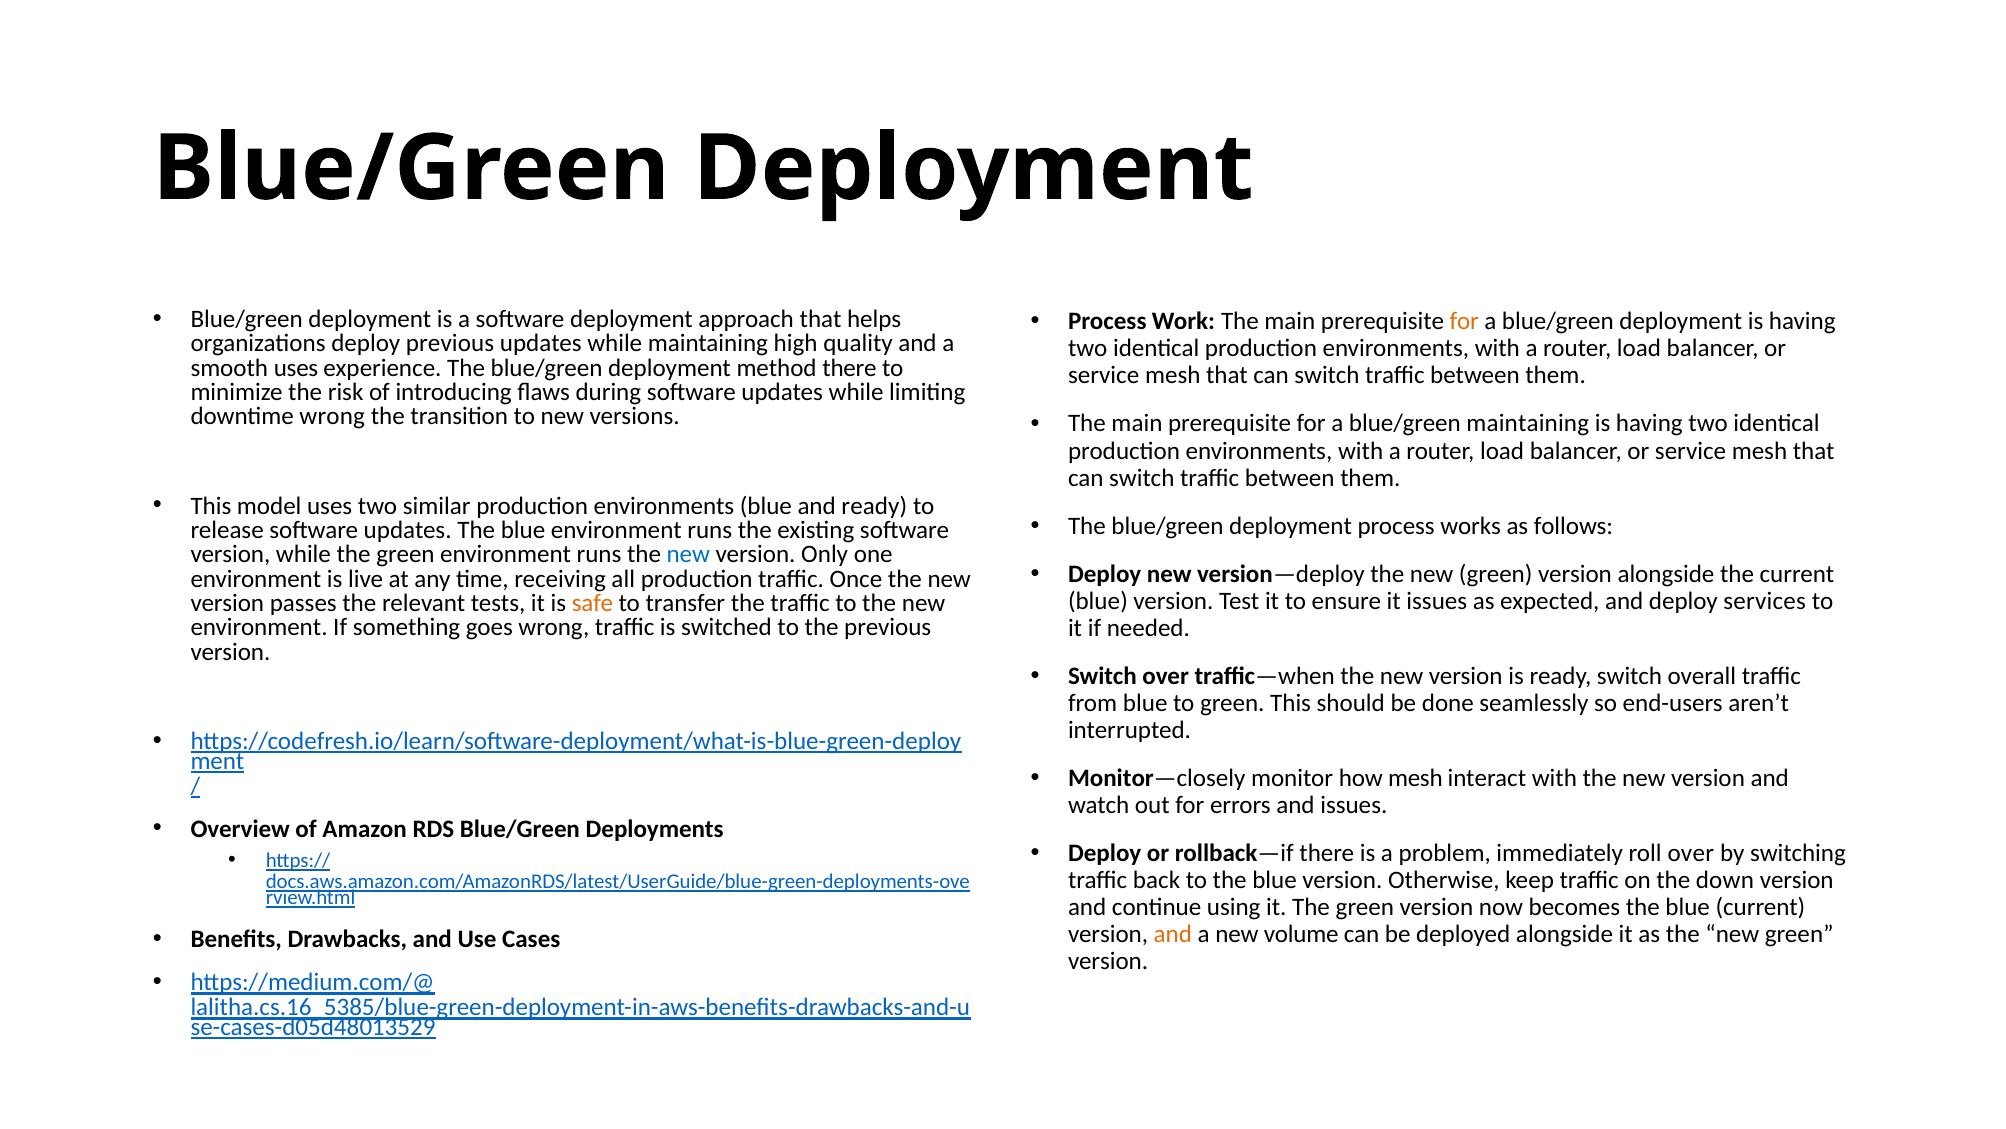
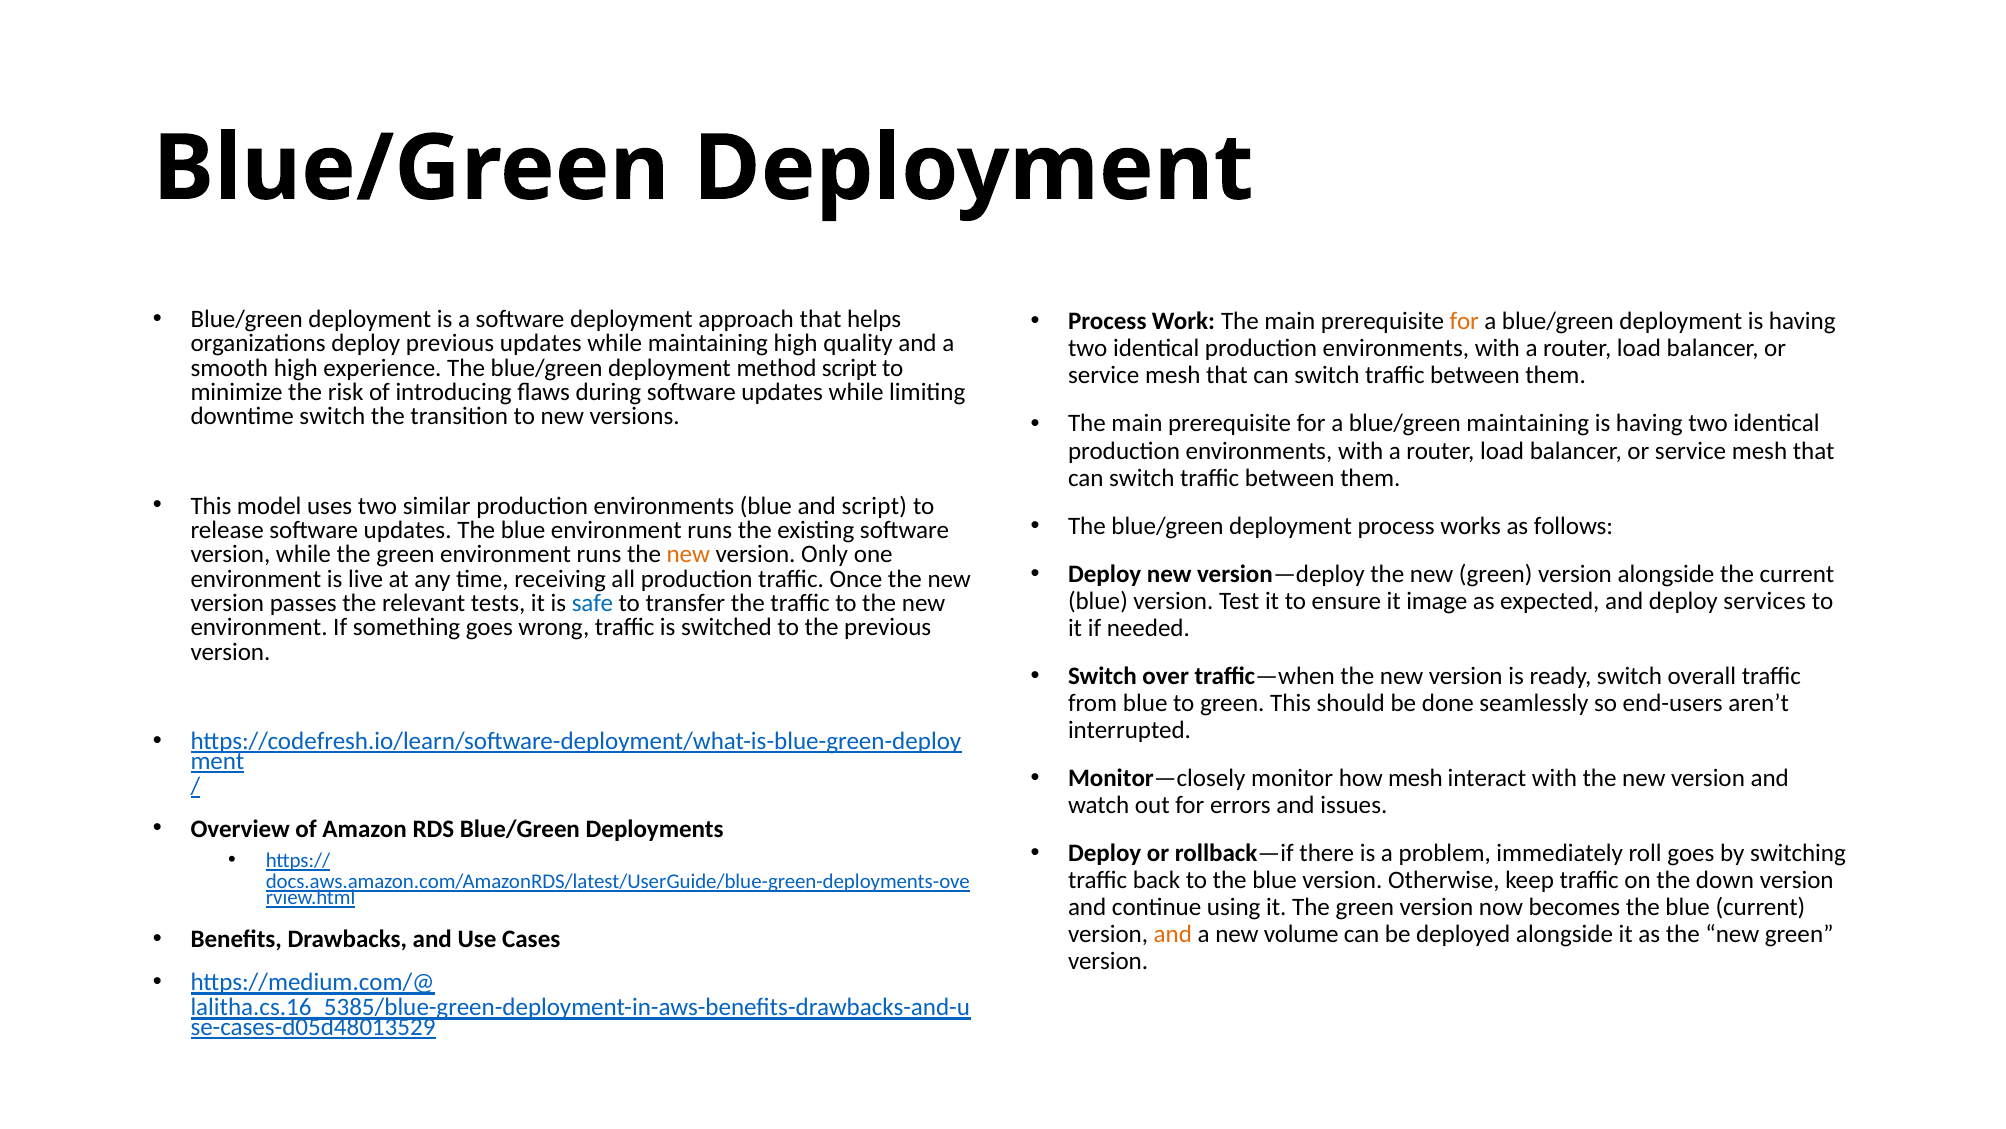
smooth uses: uses -> high (296, 368)
method there: there -> script (850, 368)
downtime wrong: wrong -> switch (332, 416)
and ready: ready -> script (874, 505)
new colour: blue -> orange (688, 554)
it issues: issues -> image (1437, 601)
safe colour: orange -> blue (593, 603)
roll over: over -> goes (1691, 853)
